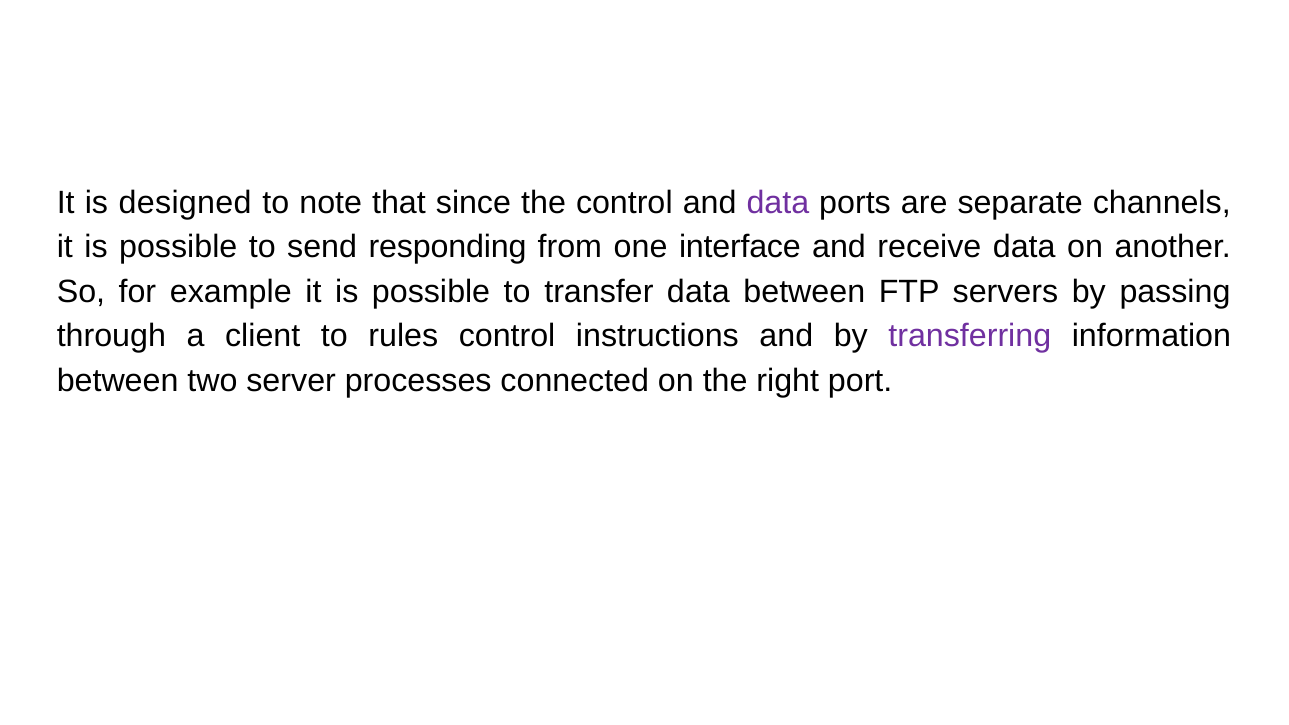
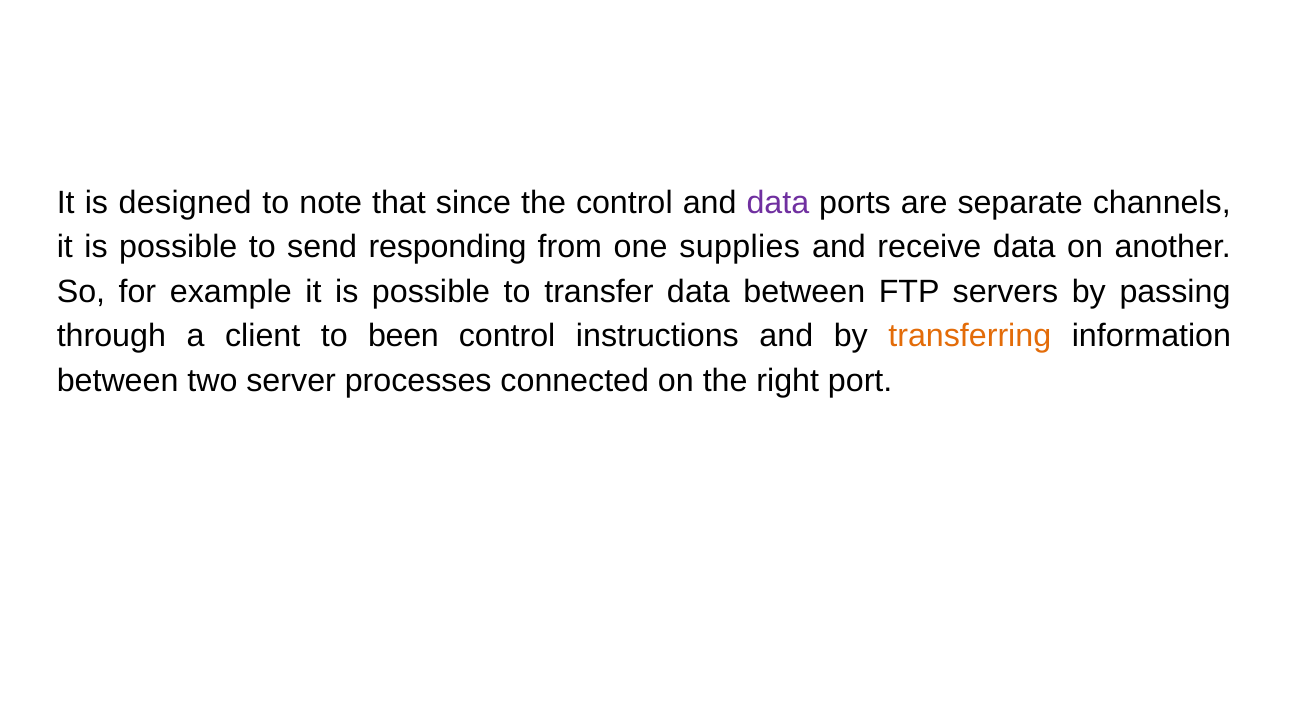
interface: interface -> supplies (740, 247)
rules: rules -> been (403, 336)
transferring colour: purple -> orange (970, 336)
